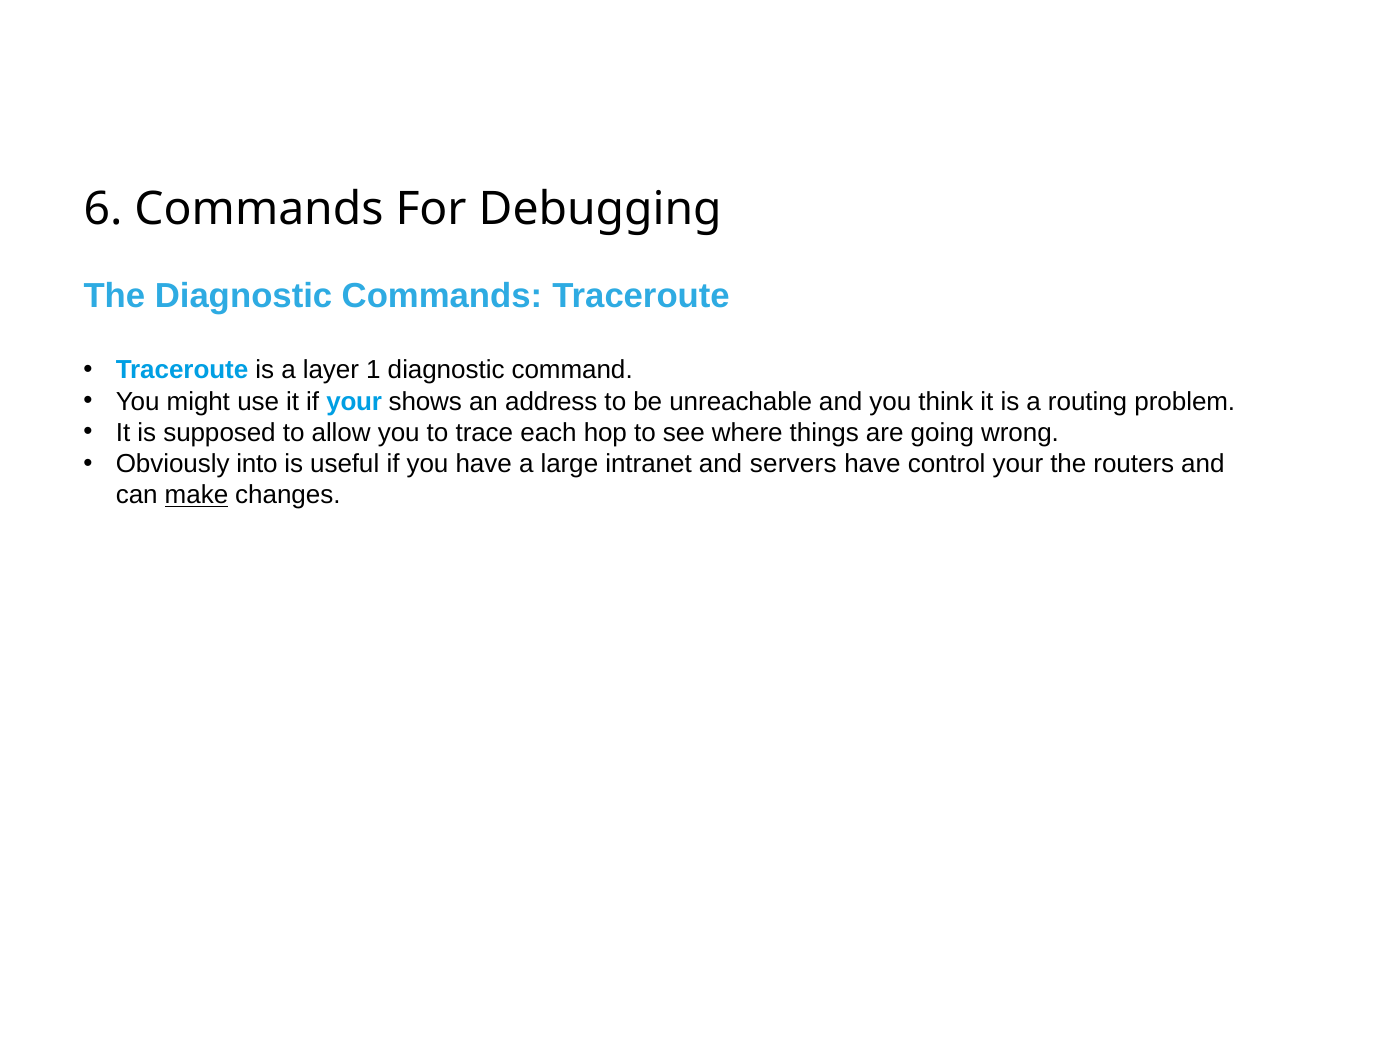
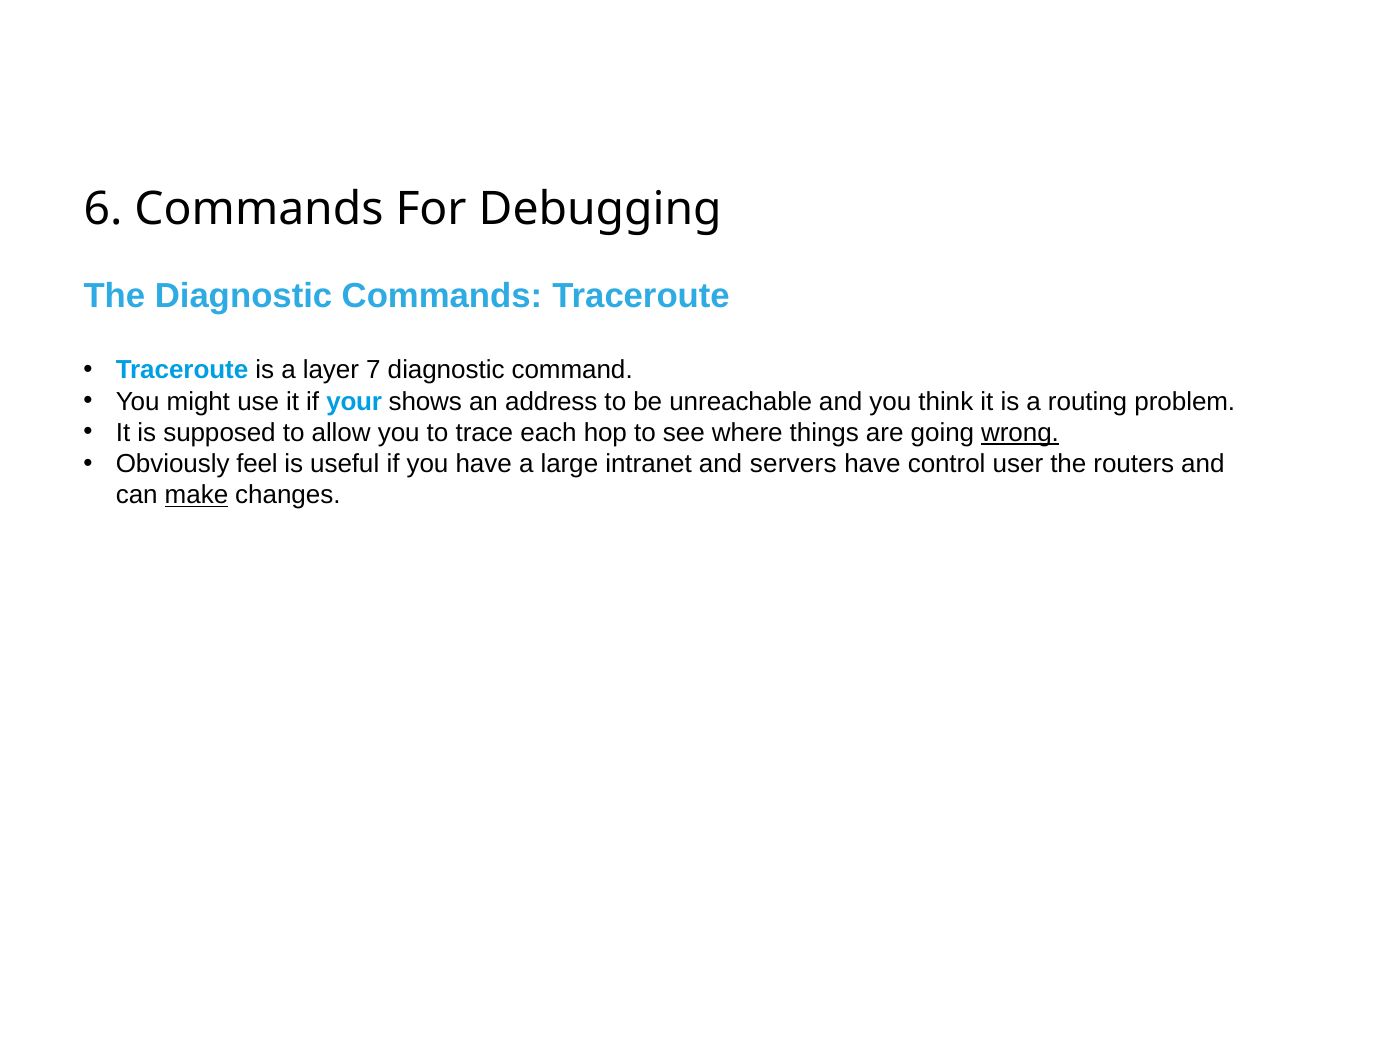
1: 1 -> 7 (373, 370)
wrong underline: none -> present (1020, 433)
into: into -> feel (257, 464)
control your: your -> user (1018, 464)
